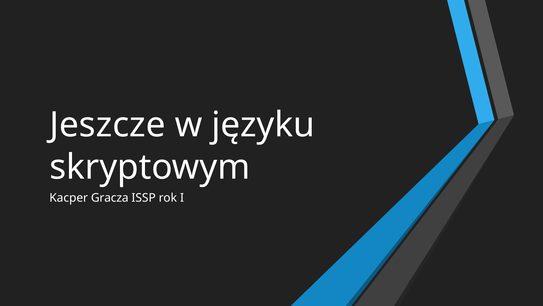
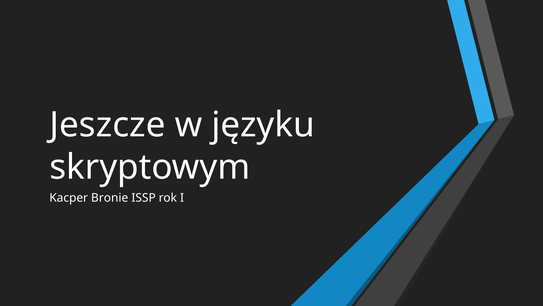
Gracza: Gracza -> Bronie (110, 198)
